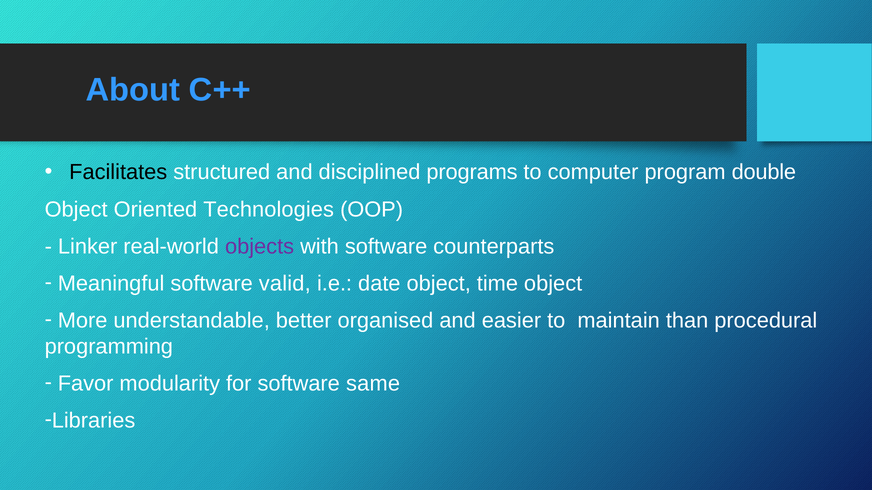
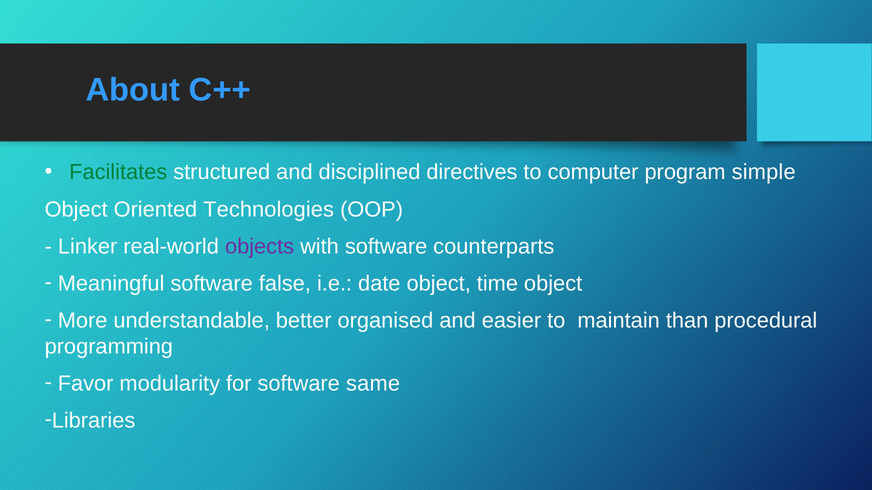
Facilitates colour: black -> green (118, 172)
programs: programs -> directives (472, 172)
double: double -> simple (764, 172)
valid: valid -> false (285, 284)
